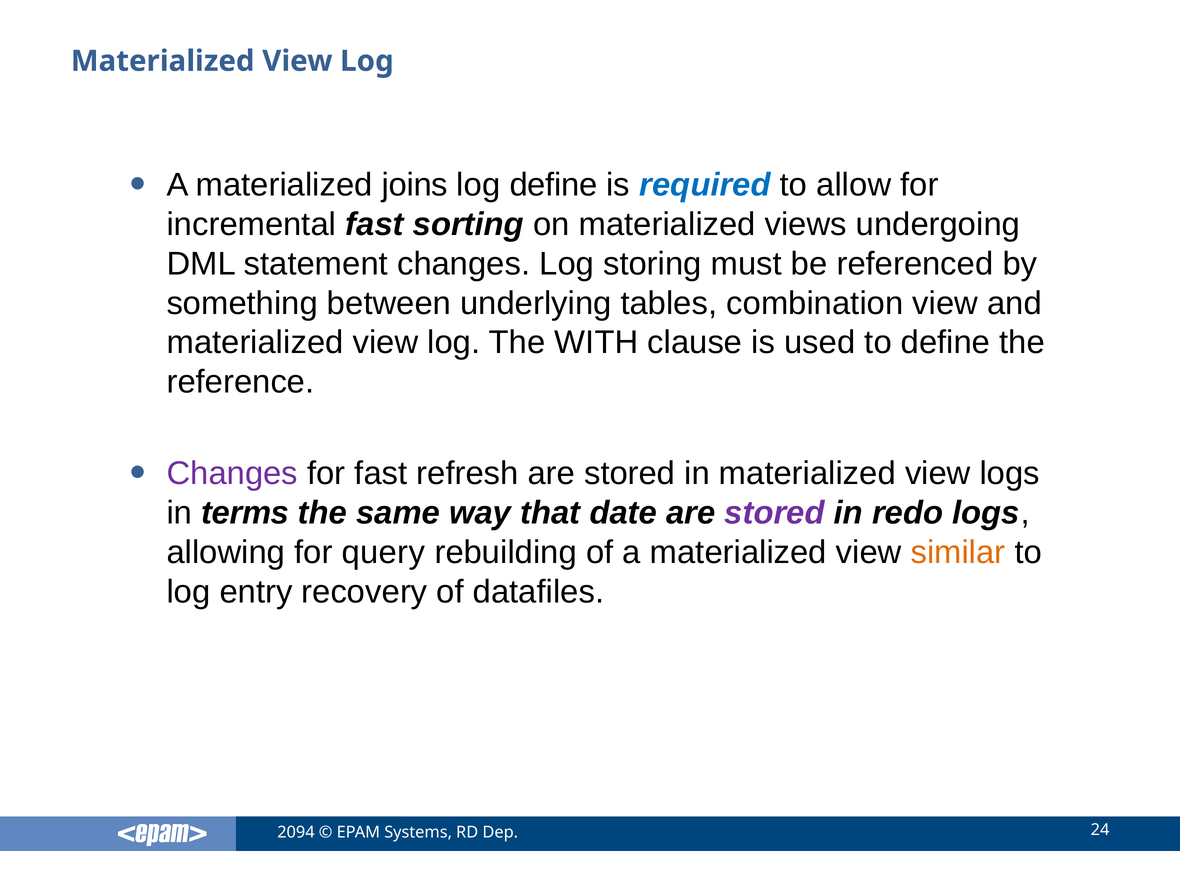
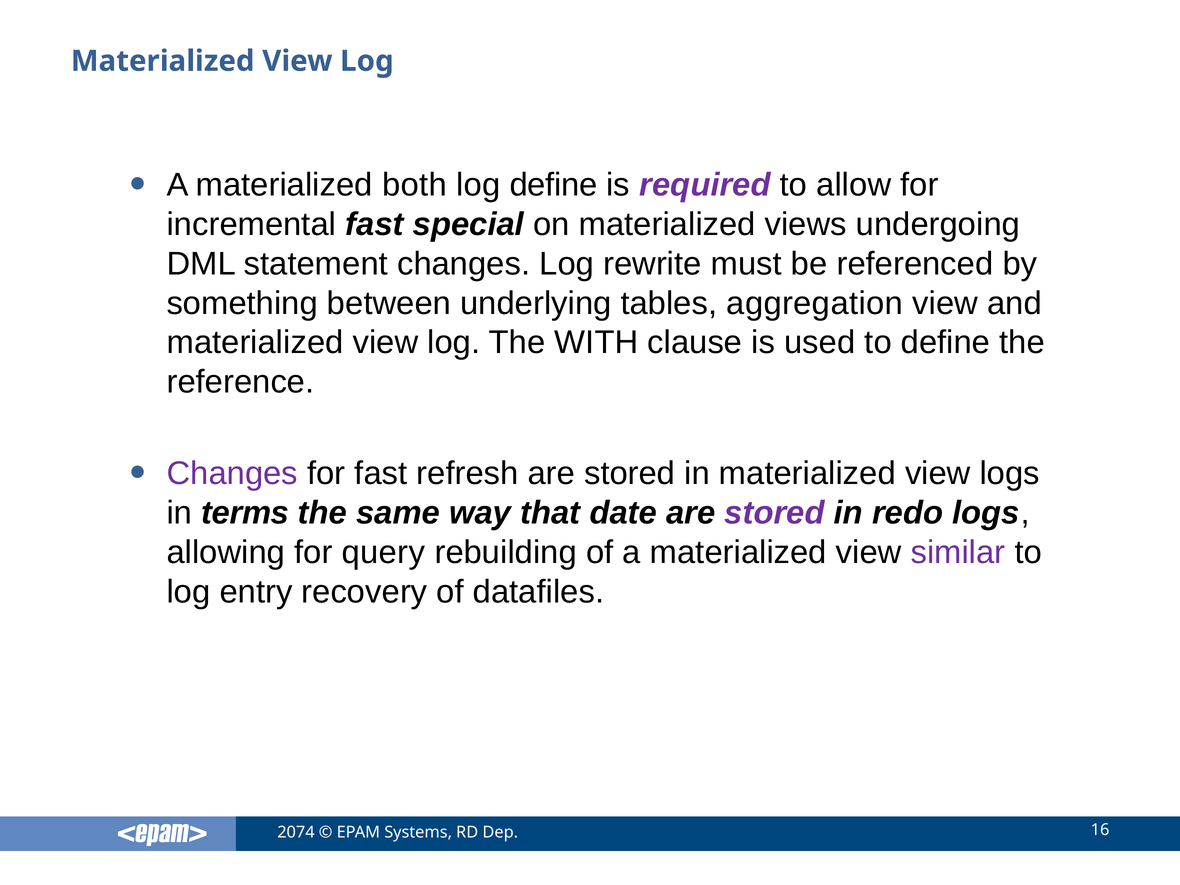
joins: joins -> both (414, 185)
required colour: blue -> purple (705, 185)
sorting: sorting -> special (468, 224)
storing: storing -> rewrite (652, 264)
combination: combination -> aggregation (815, 303)
similar colour: orange -> purple (958, 552)
2094: 2094 -> 2074 (296, 832)
24: 24 -> 16 (1100, 830)
